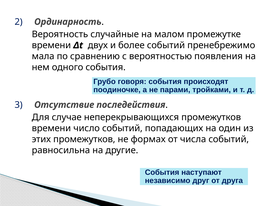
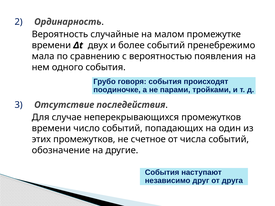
формах: формах -> счетное (148, 139)
равносильна: равносильна -> обозначение (61, 150)
